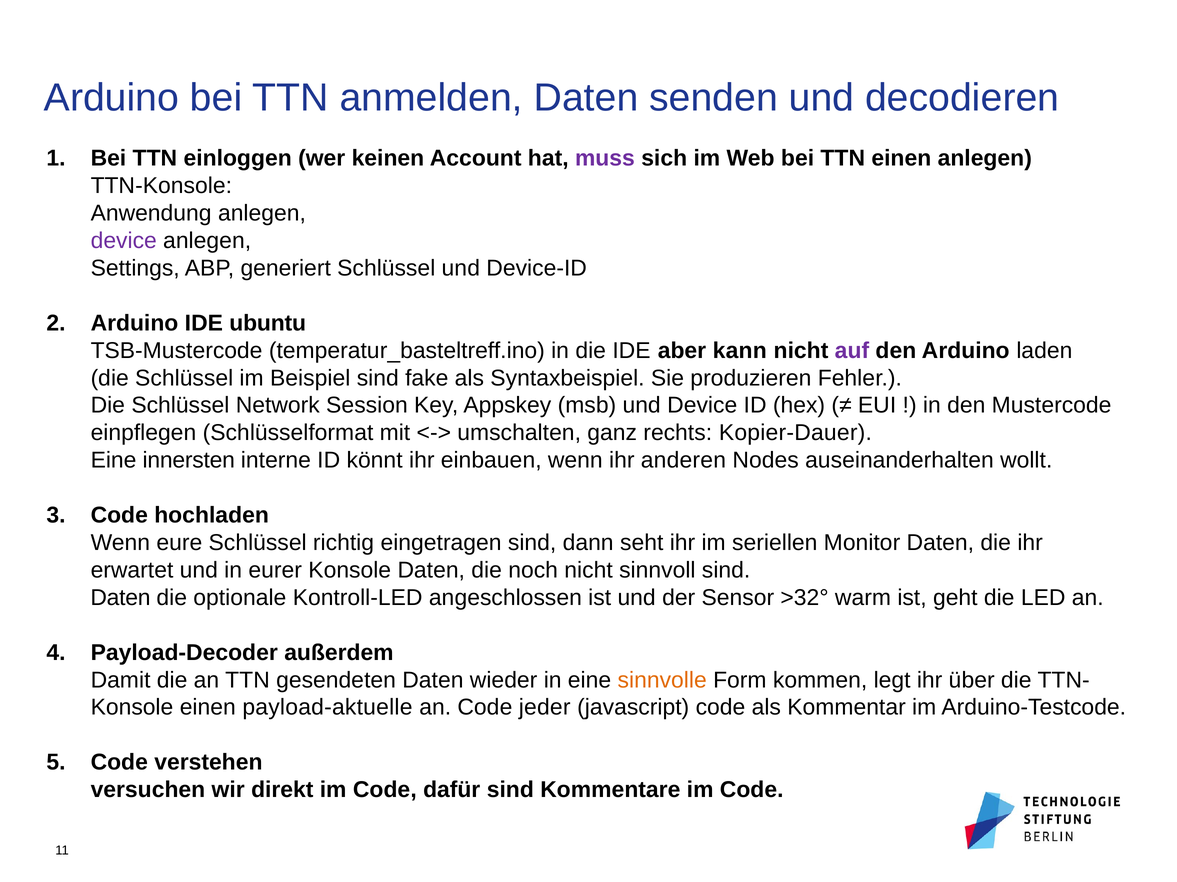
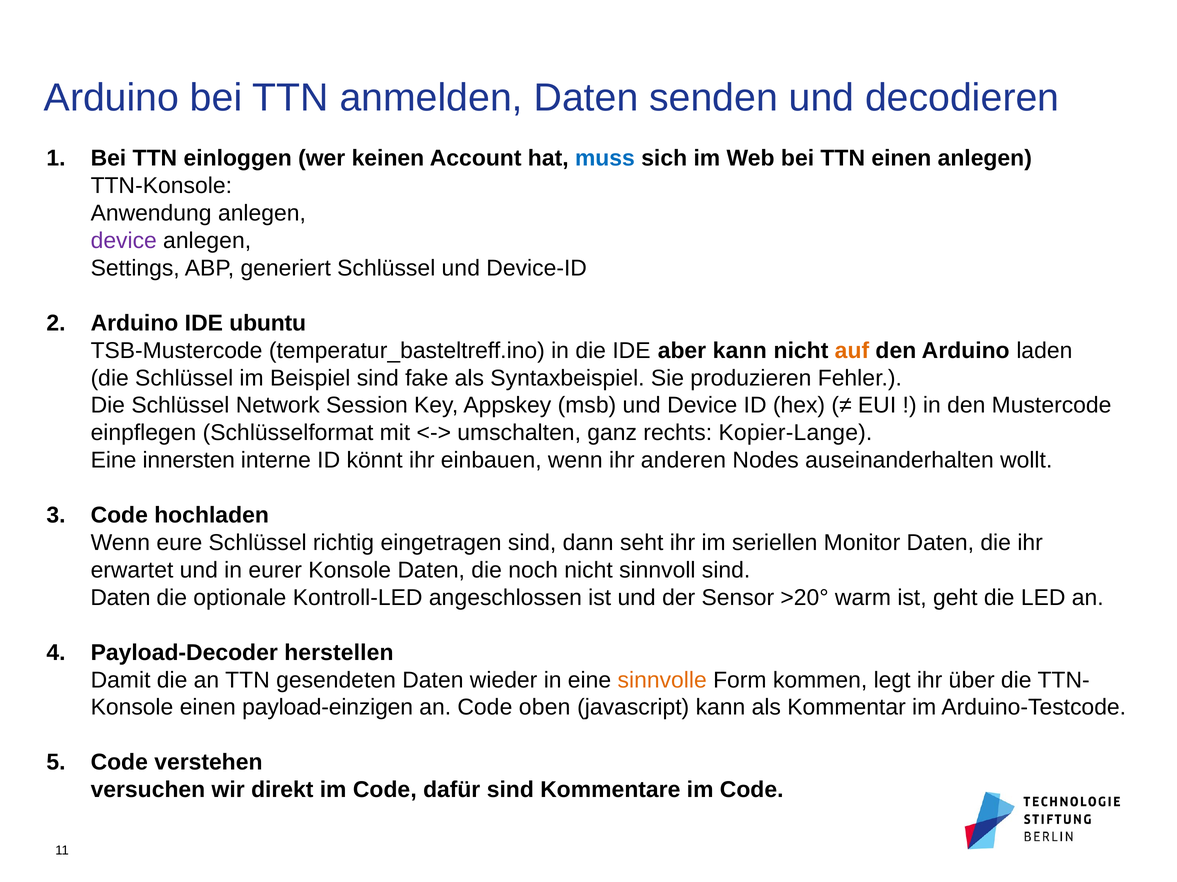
muss colour: purple -> blue (605, 158)
auf colour: purple -> orange (852, 351)
Kopier-Dauer: Kopier-Dauer -> Kopier-Lange (795, 433)
>32°: >32° -> >20° (804, 598)
außerdem: außerdem -> herstellen (339, 653)
payload-aktuelle: payload-aktuelle -> payload-einzigen (328, 708)
jeder: jeder -> oben (545, 708)
javascript code: code -> kann (720, 708)
